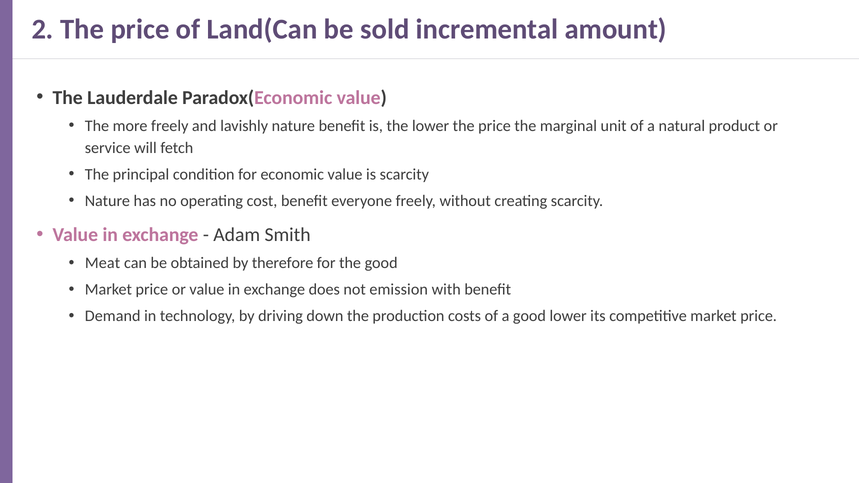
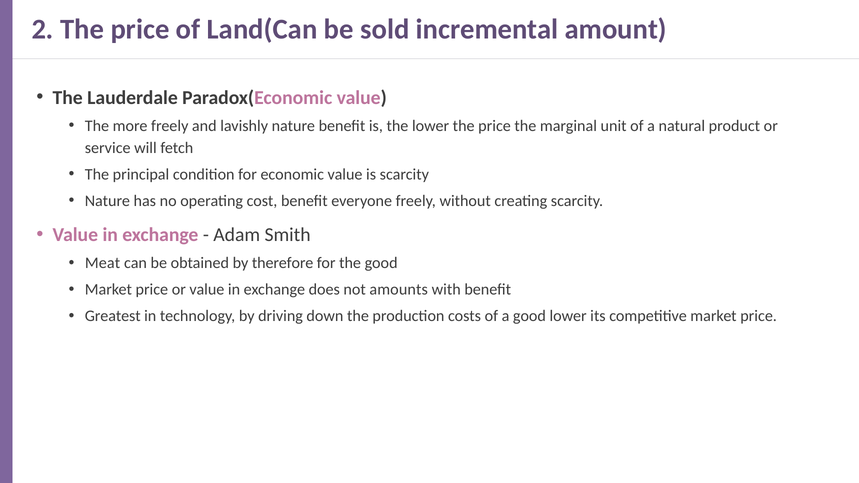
emission: emission -> amounts (399, 290)
Demand: Demand -> Greatest (113, 316)
